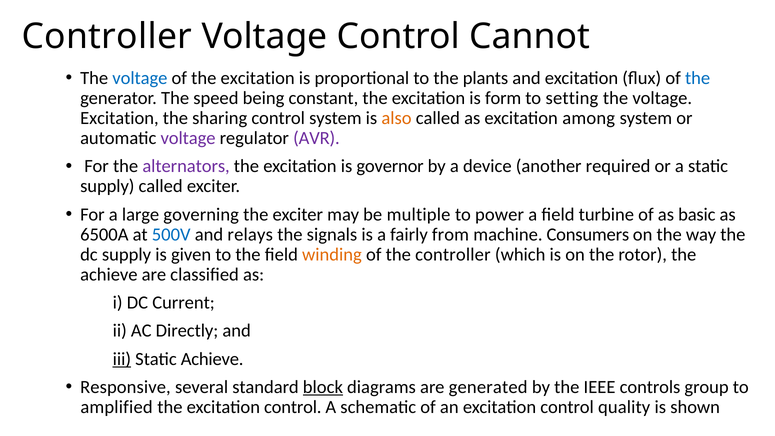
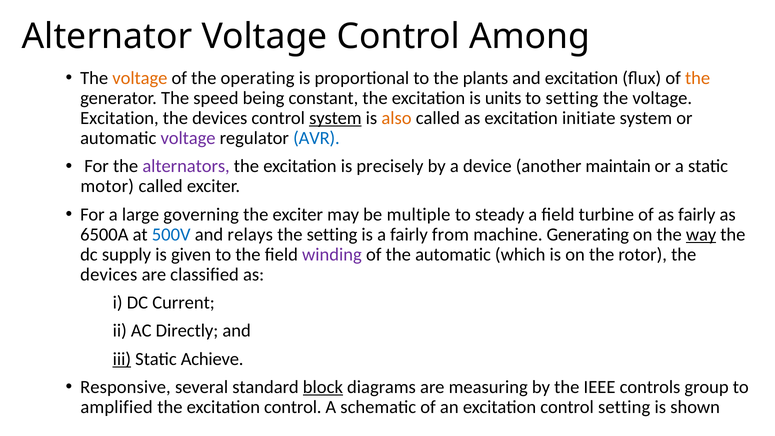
Controller: Controller -> Alternator (107, 36)
Cannot: Cannot -> Among (530, 36)
voltage colour: blue -> orange (140, 78)
of the excitation: excitation -> operating (258, 78)
the colour: blue -> orange (698, 78)
form: form -> units (503, 98)
sharing: sharing -> devices (220, 118)
system underline: none -> present (335, 118)
among: among -> initiate (589, 118)
AVR colour: purple -> blue (316, 138)
governor: governor -> precisely (390, 166)
required: required -> maintain (618, 166)
supply: supply -> motor (107, 186)
power: power -> steady (500, 214)
as basic: basic -> fairly (697, 214)
the signals: signals -> setting (332, 234)
Consumers: Consumers -> Generating (588, 234)
way underline: none -> present (701, 234)
winding colour: orange -> purple (332, 255)
the controller: controller -> automatic (453, 255)
achieve: achieve -> devices (109, 275)
generated: generated -> measuring (488, 387)
control quality: quality -> setting (624, 407)
